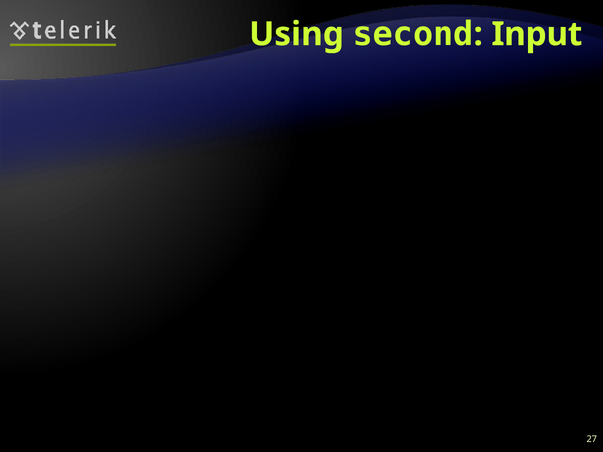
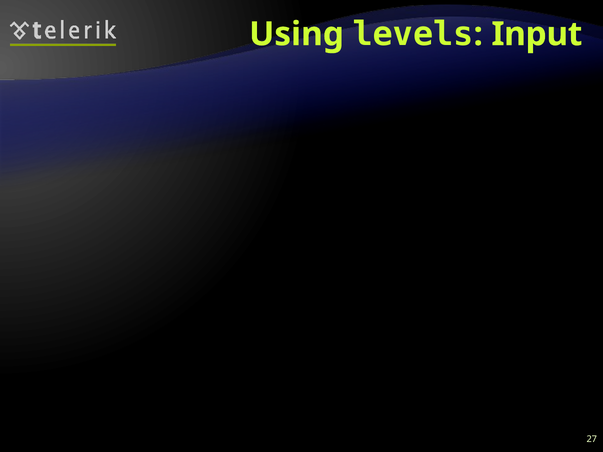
second: second -> levels (413, 34)
